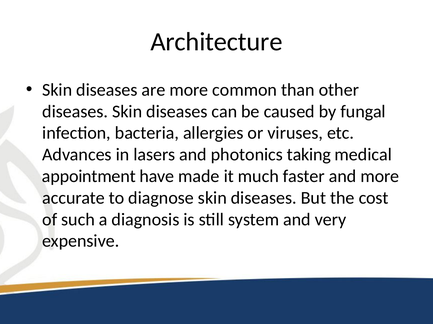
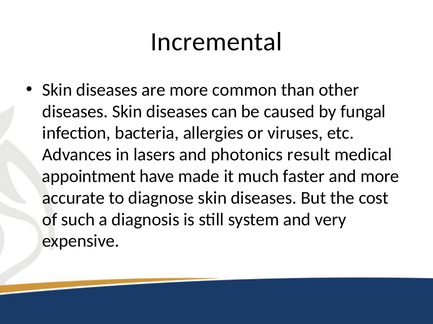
Architecture: Architecture -> Incremental (216, 42)
taking: taking -> result (309, 155)
